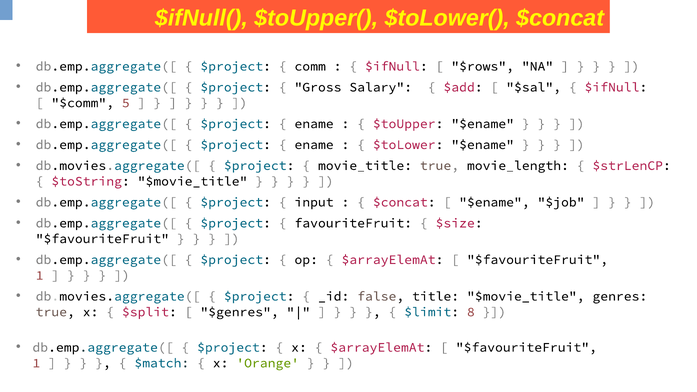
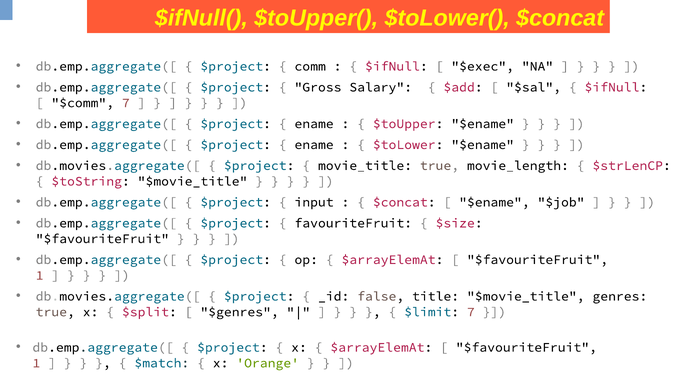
$rows: $rows -> $exec (483, 66)
$comm 5: 5 -> 7 (126, 103)
$limit 8: 8 -> 7 (471, 312)
